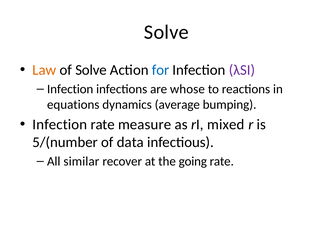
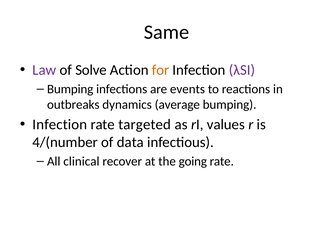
Solve: Solve -> Same (167, 32)
Law colour: orange -> purple (44, 70)
for colour: blue -> orange (161, 70)
Infection: Infection -> Bumping (70, 89)
whose: whose -> events (187, 89)
equations: equations -> outbreaks (73, 105)
measure: measure -> targeted (145, 124)
mixed: mixed -> values (226, 124)
5/(number: 5/(number -> 4/(number (65, 142)
similar: similar -> clinical (81, 161)
